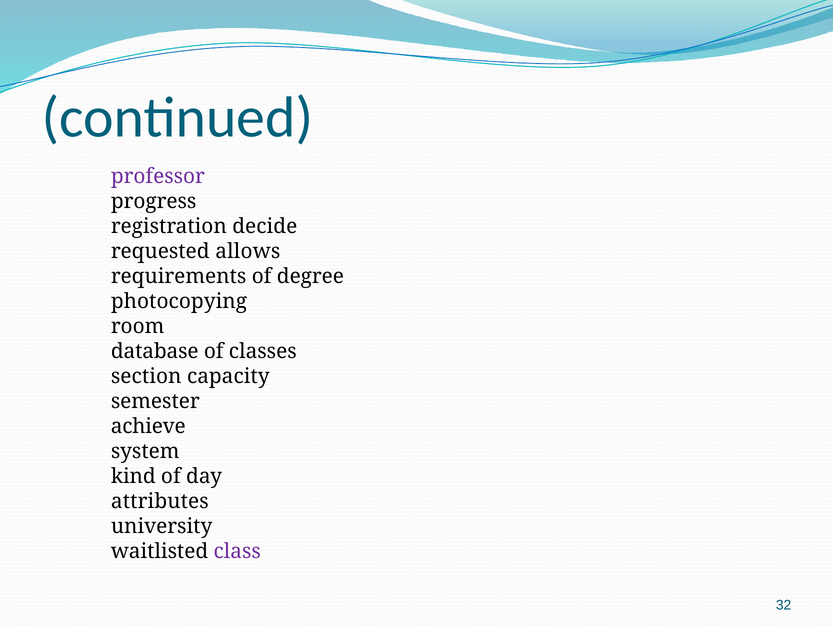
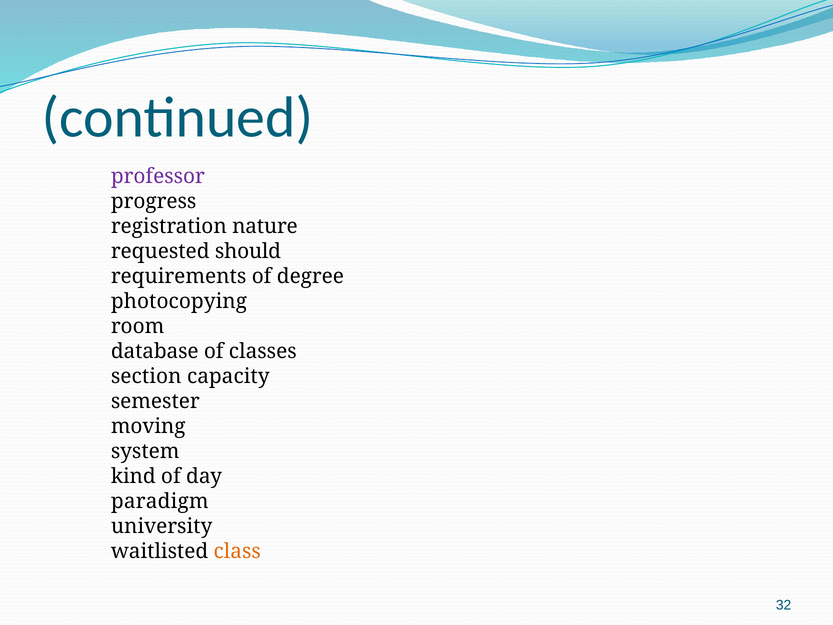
decide: decide -> nature (265, 226)
allows: allows -> should (248, 251)
achieve: achieve -> moving (148, 426)
attributes: attributes -> paradigm (160, 501)
class colour: purple -> orange (237, 551)
